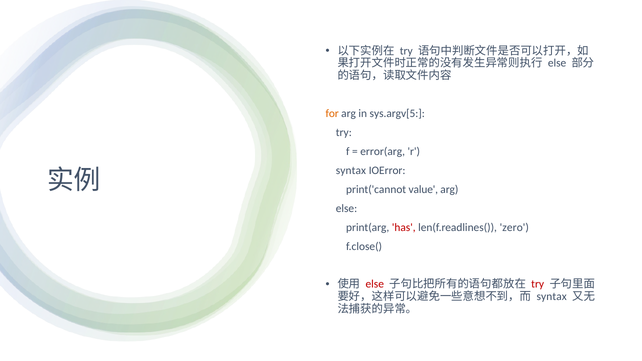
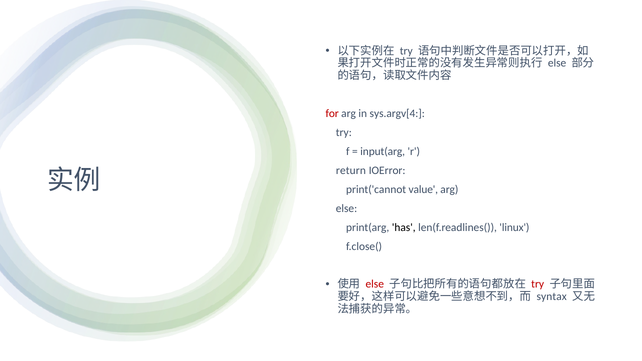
for colour: orange -> red (332, 113)
sys.argv[5: sys.argv[5 -> sys.argv[4 (397, 113)
error(arg: error(arg -> input(arg (383, 151)
syntax: syntax -> return (351, 170)
has colour: red -> black (404, 227)
zero: zero -> linux (514, 227)
